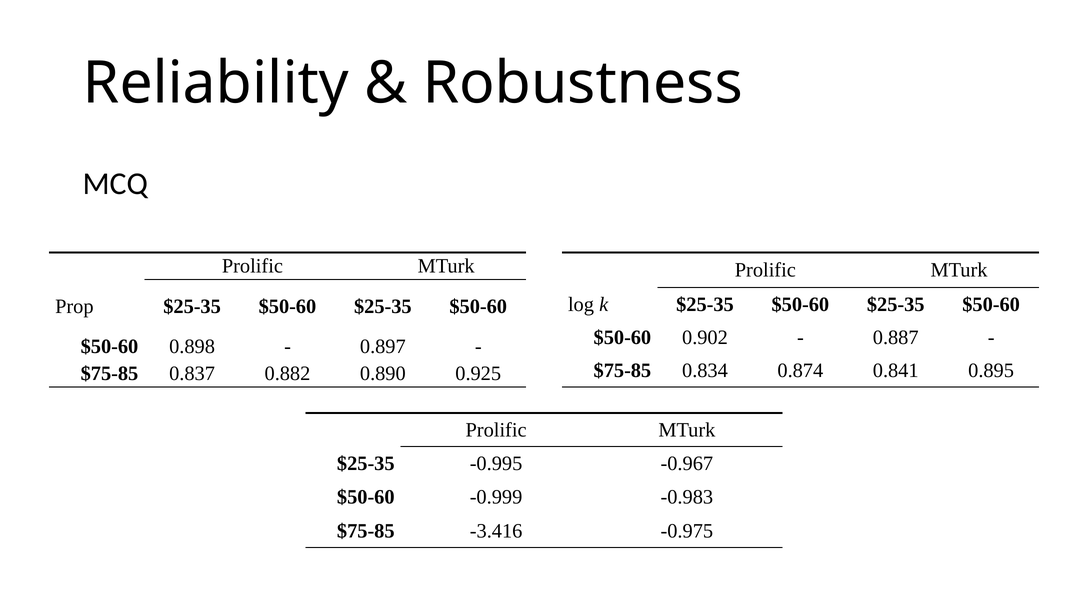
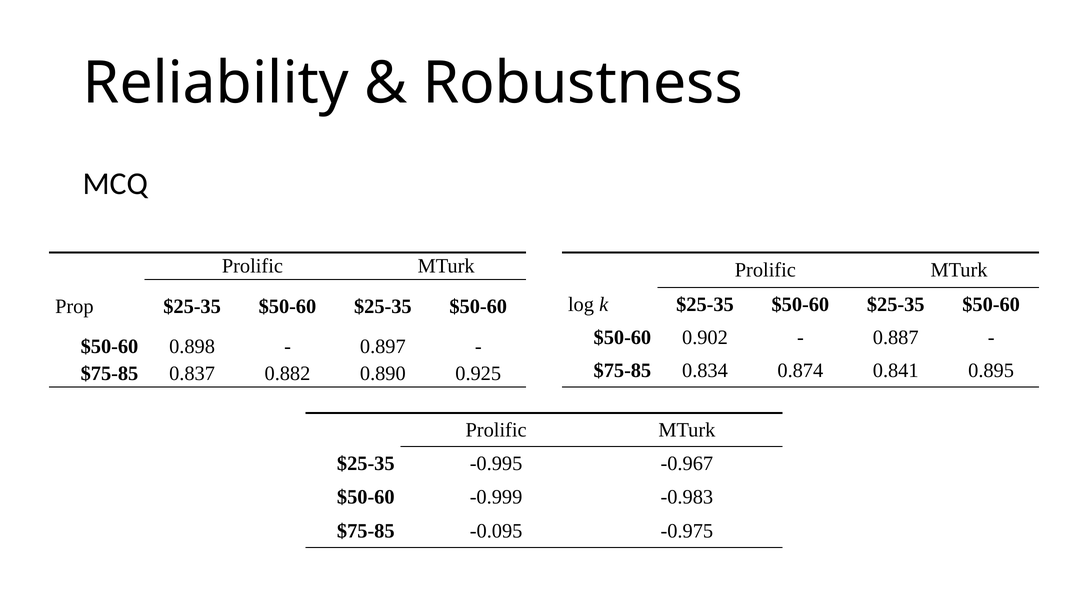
-3.416: -3.416 -> -0.095 (496, 531)
